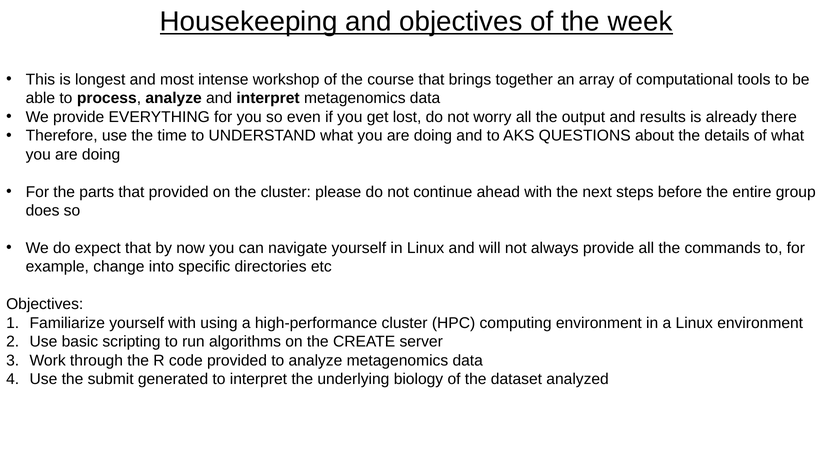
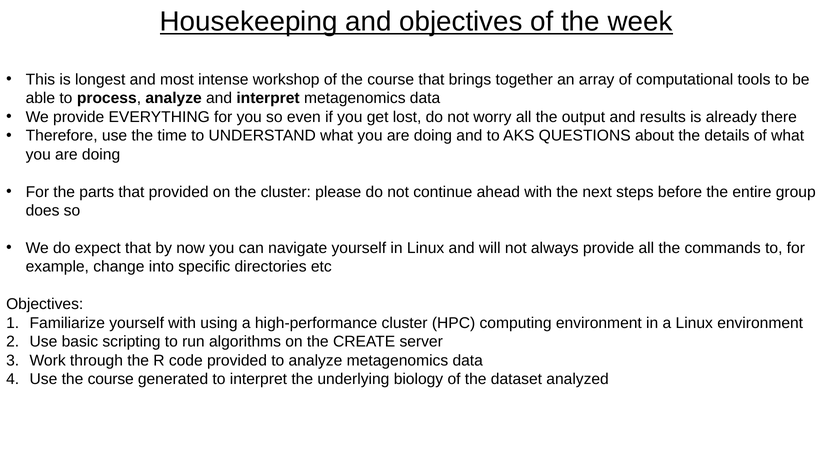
Use the submit: submit -> course (111, 380)
